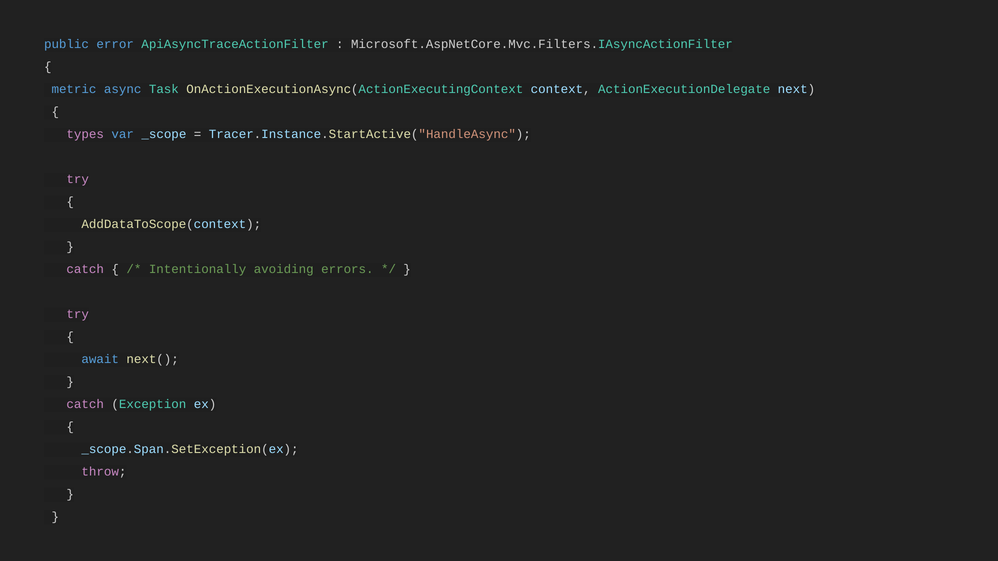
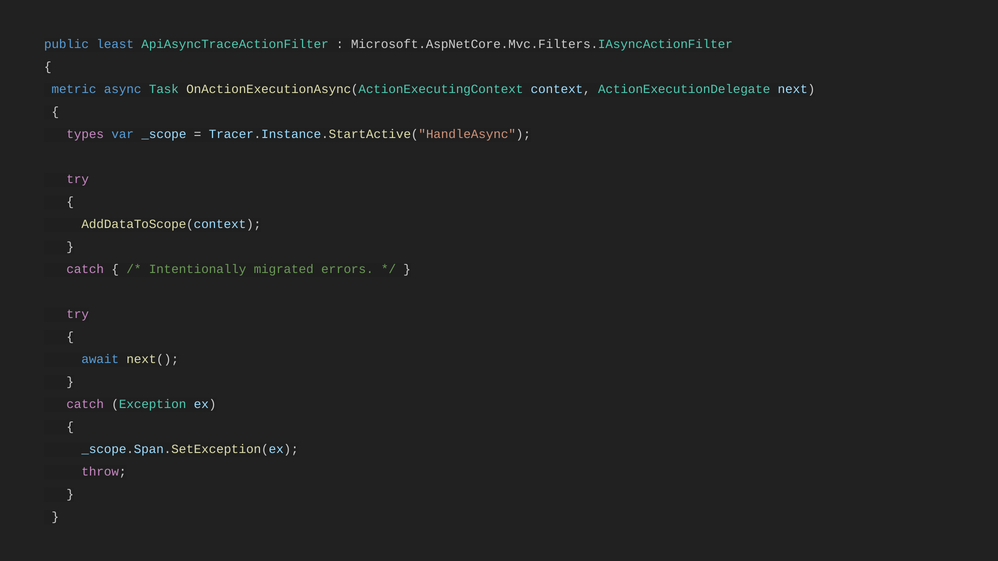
error: error -> least (115, 44)
avoiding: avoiding -> migrated (284, 269)
